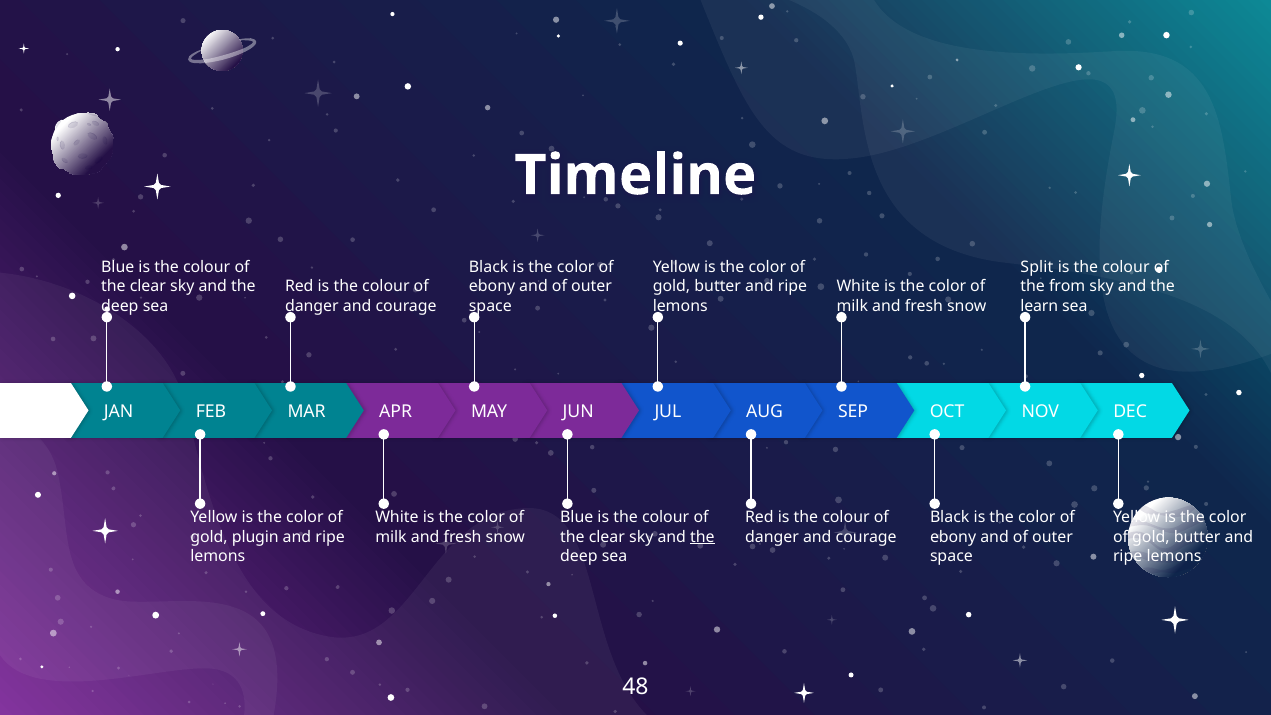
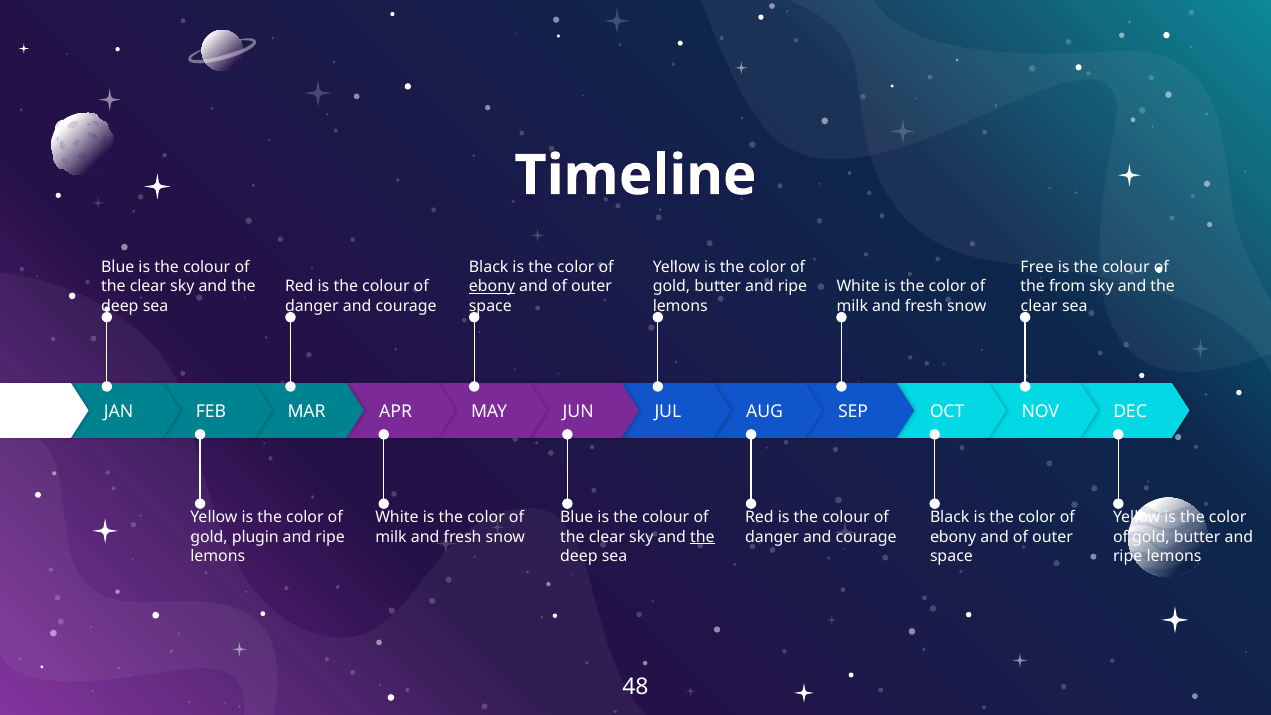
Split: Split -> Free (1037, 268)
ebony underline: none -> present (492, 287)
learn: learn -> clear (1039, 306)
